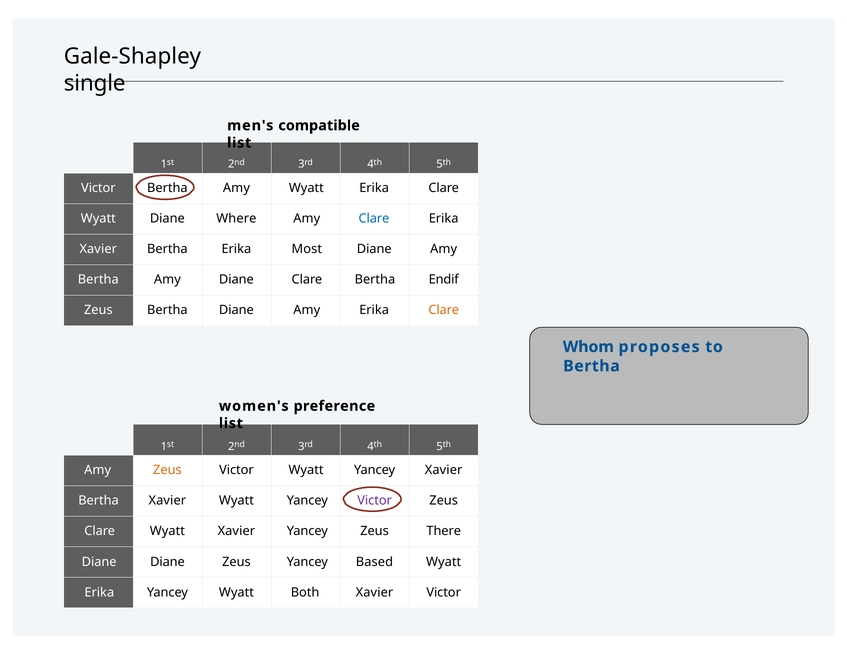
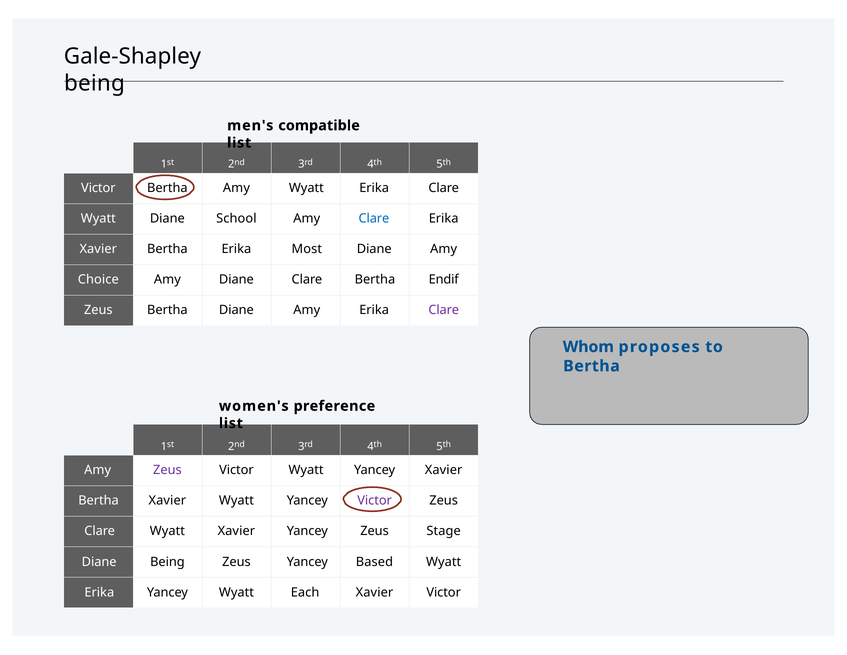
single: single -> being (94, 83)
Where: Where -> School (236, 218)
Bertha: Bertha -> Choice (98, 279)
Clare colour: orange -> purple (444, 310)
Zeus colour: orange -> purple (167, 470)
There: There -> Stage (444, 531)
Diane Diane: Diane -> Being (167, 561)
Both: Both -> Each (305, 592)
